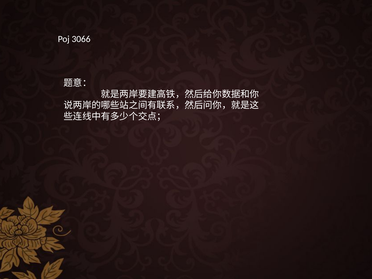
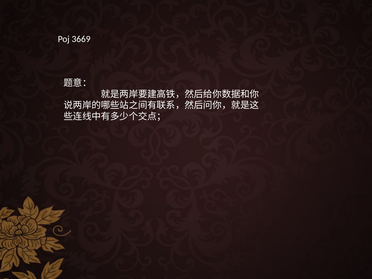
3066: 3066 -> 3669 (81, 39)
